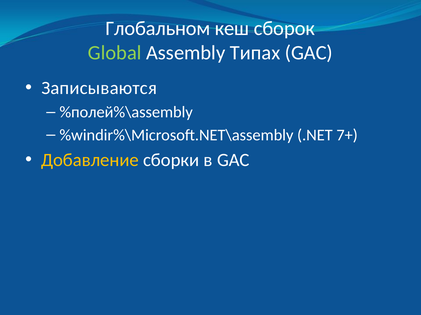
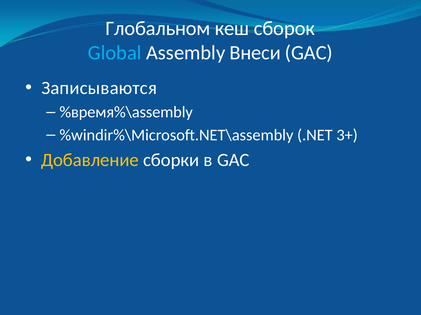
Global colour: light green -> light blue (115, 53)
Типах: Типах -> Внеси (255, 53)
%полей%\assembly: %полей%\assembly -> %время%\assembly (126, 112)
7+: 7+ -> 3+ (347, 135)
